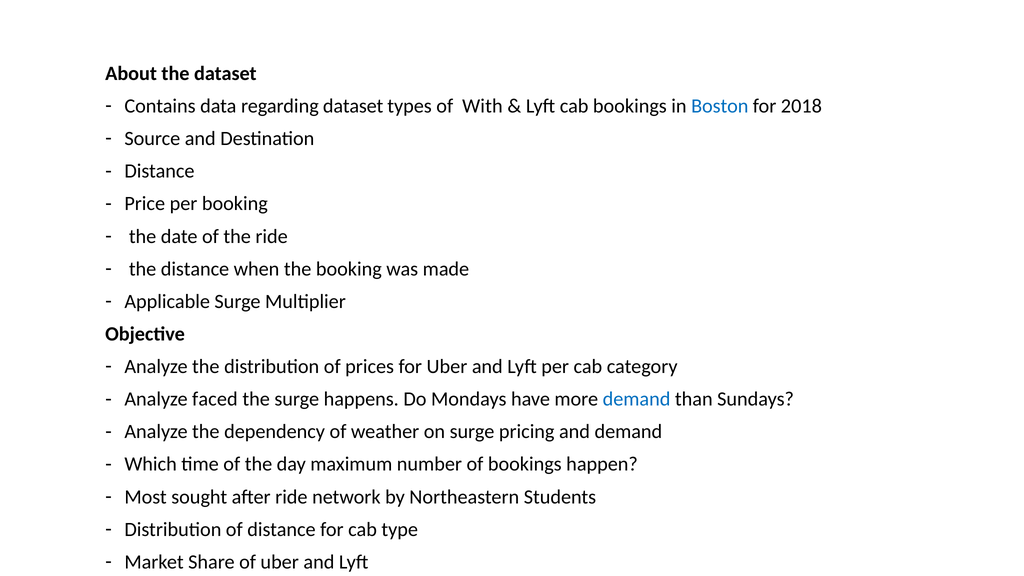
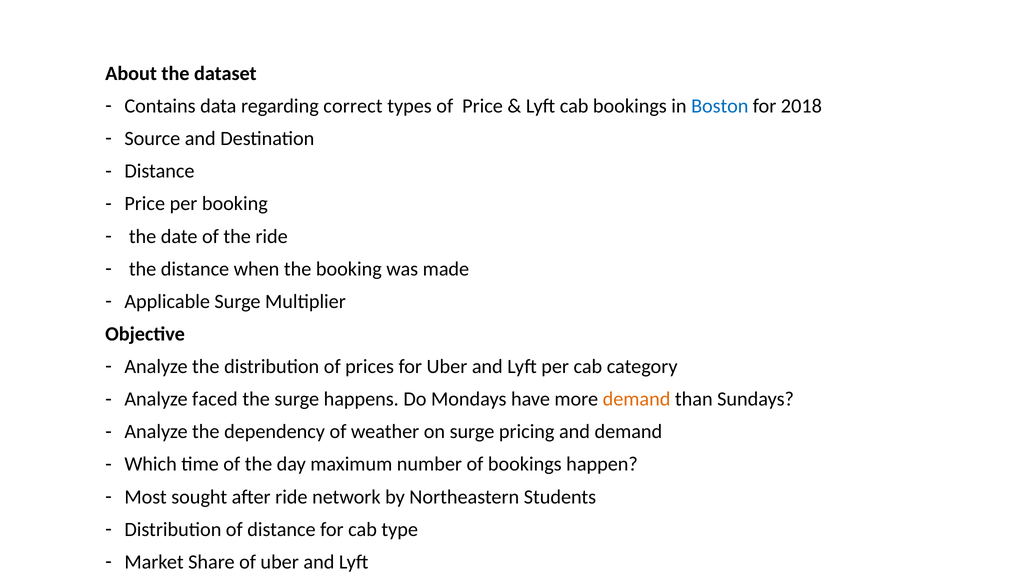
regarding dataset: dataset -> correct (353, 106)
of With: With -> Price (483, 106)
demand colour: blue -> orange (637, 399)
